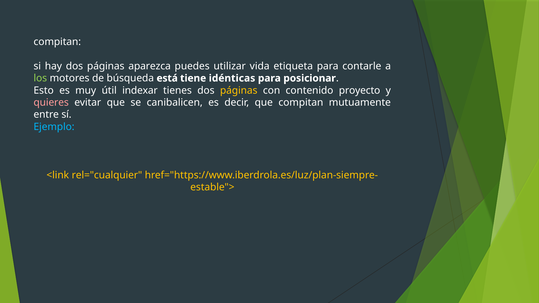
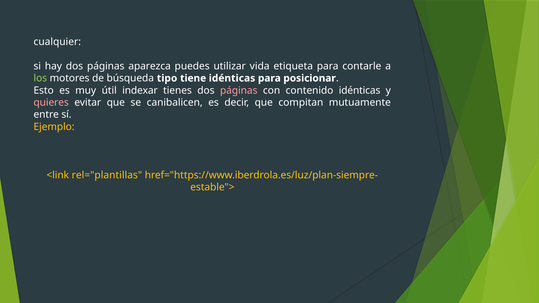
compitan: compitan -> cualquier (57, 42)
está: está -> tipo (167, 78)
páginas colour: yellow -> pink (239, 90)
contenido proyecto: proyecto -> idénticas (360, 90)
Ejemplo colour: light blue -> yellow (54, 127)
rel="cualquier: rel="cualquier -> rel="plantillas (107, 175)
